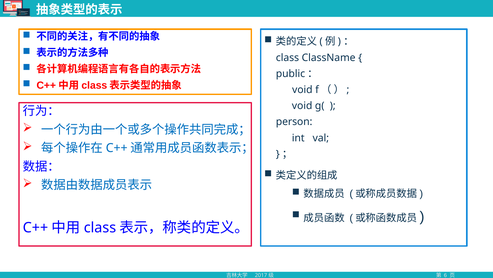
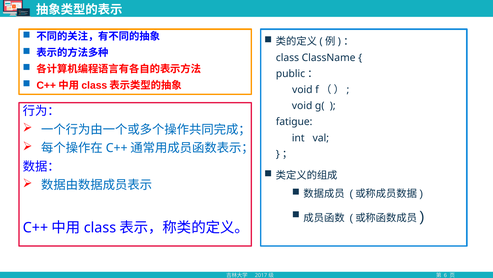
person: person -> fatigue (294, 122)
